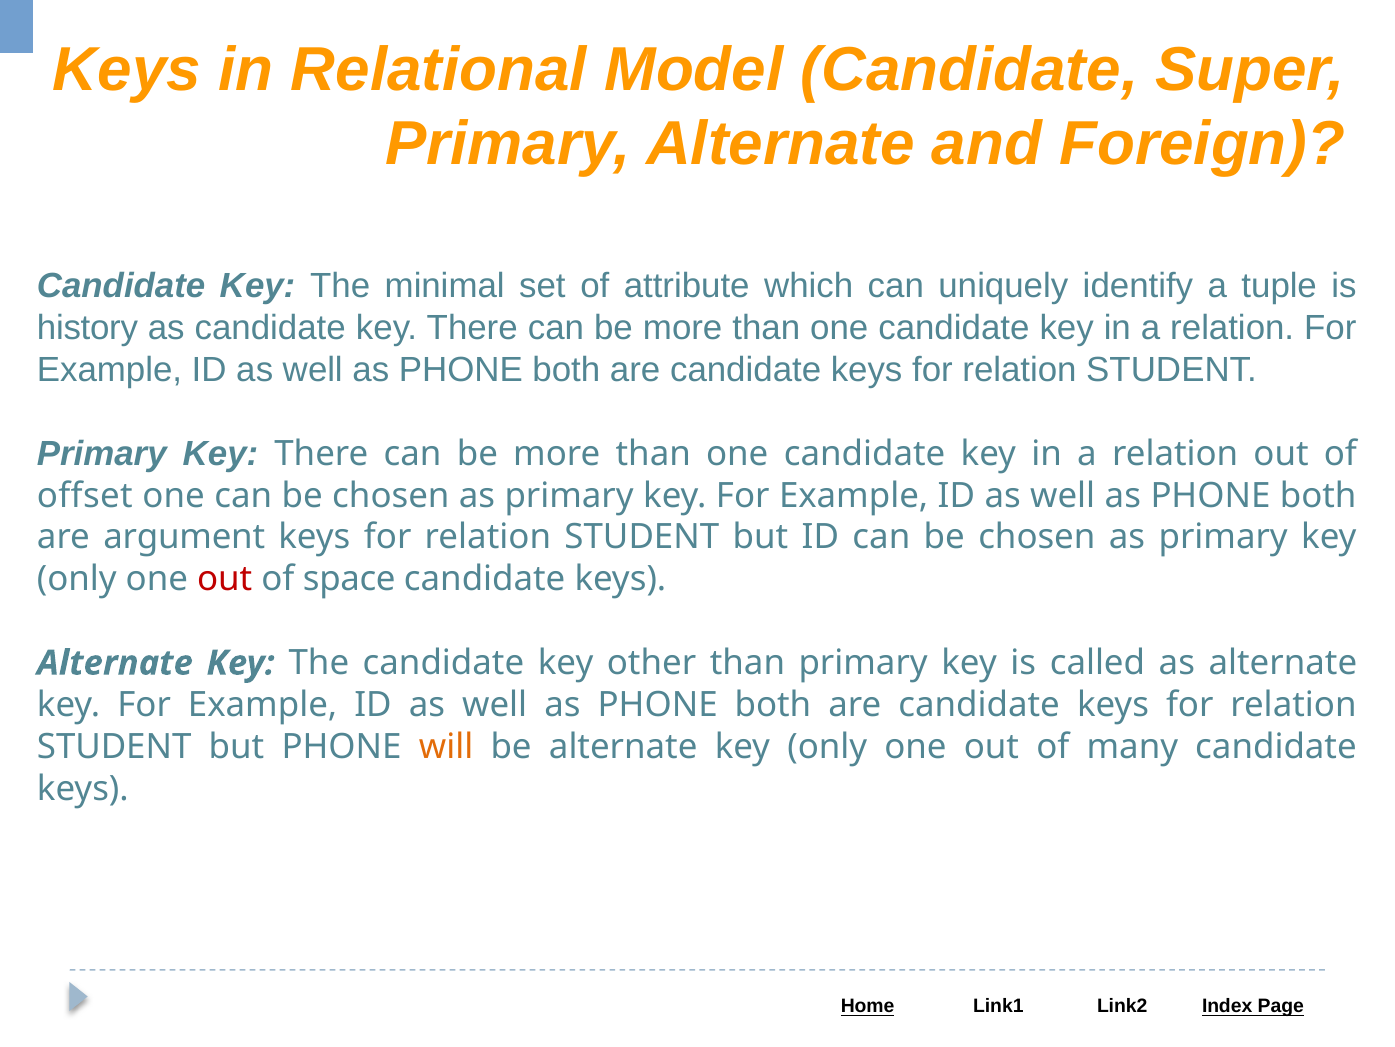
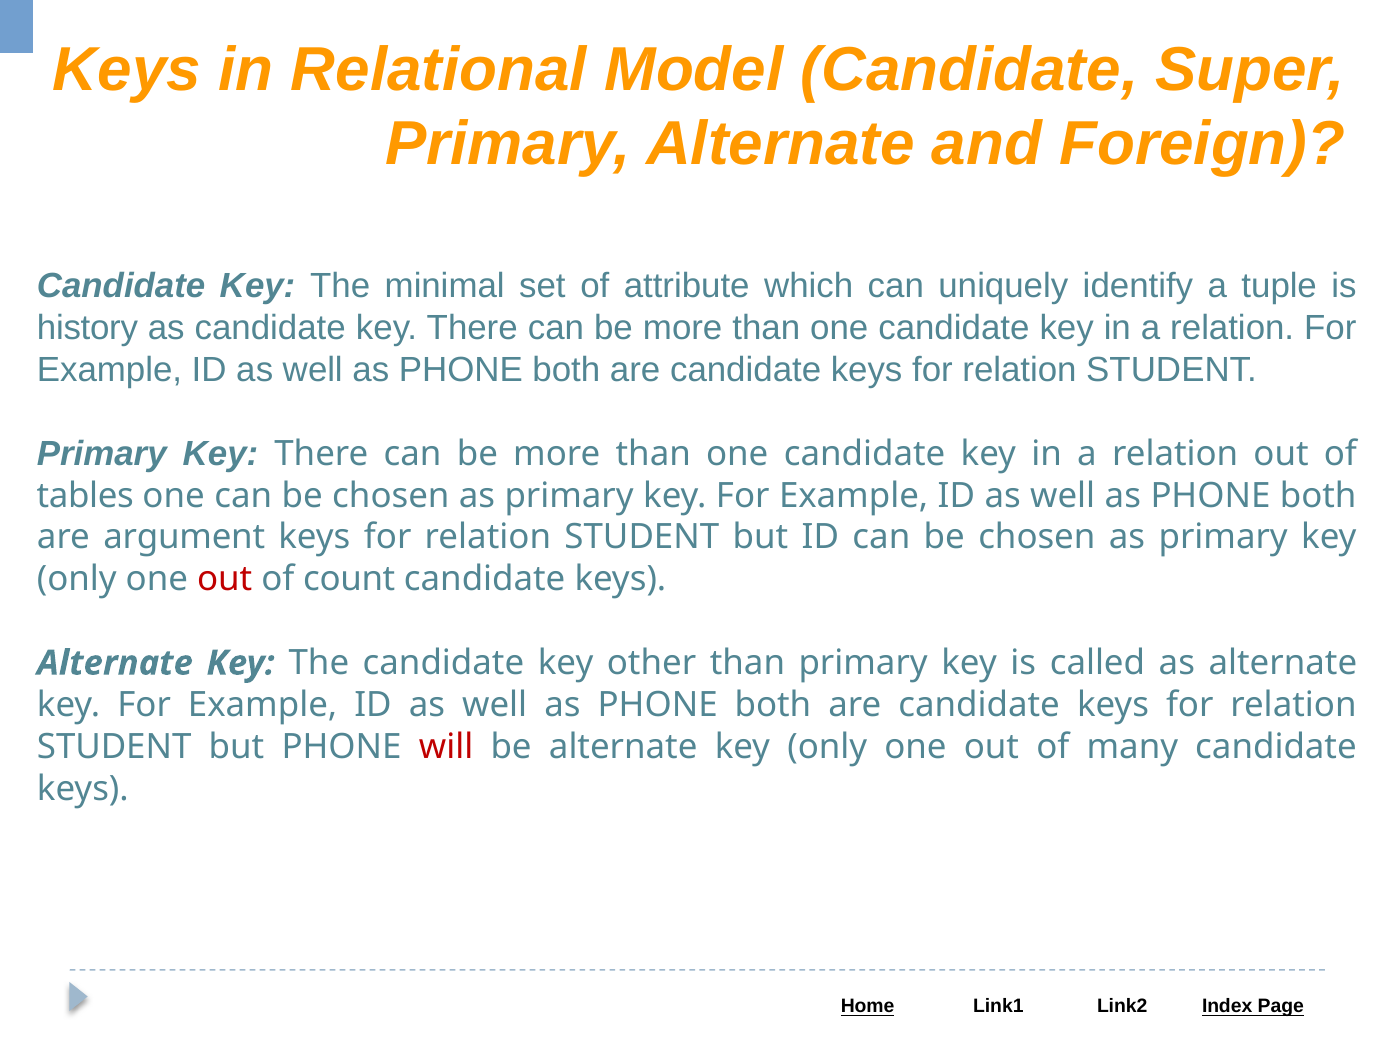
offset: offset -> tables (85, 495)
space: space -> count (349, 579)
will colour: orange -> red (446, 746)
